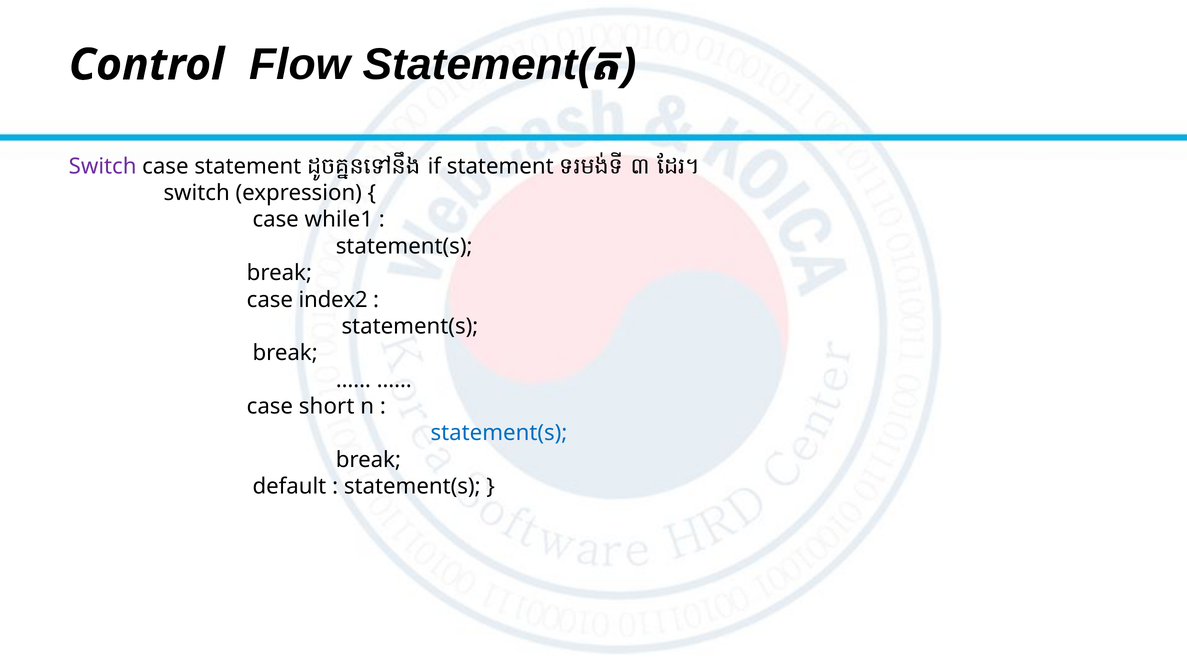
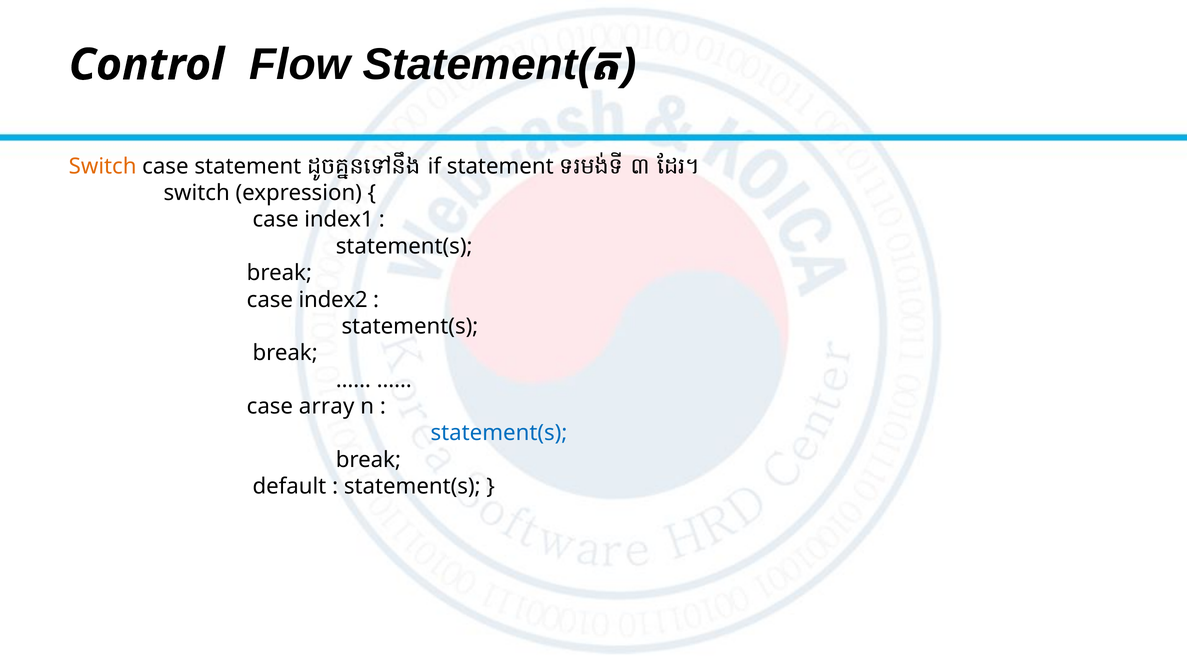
Switch colour: purple -> orange (103, 166)
while1: while1 -> index1 (339, 220)
short: short -> array (327, 407)
